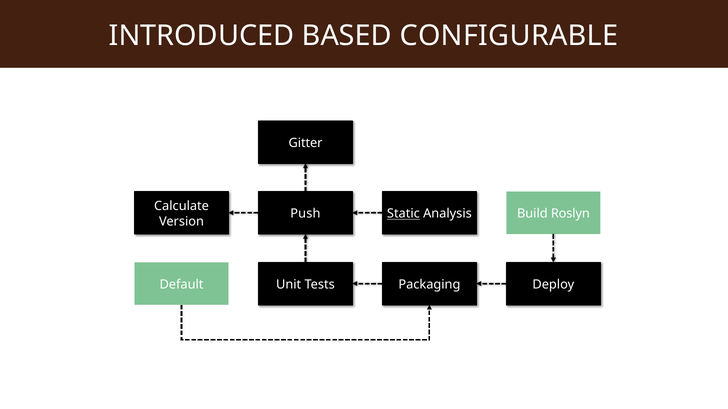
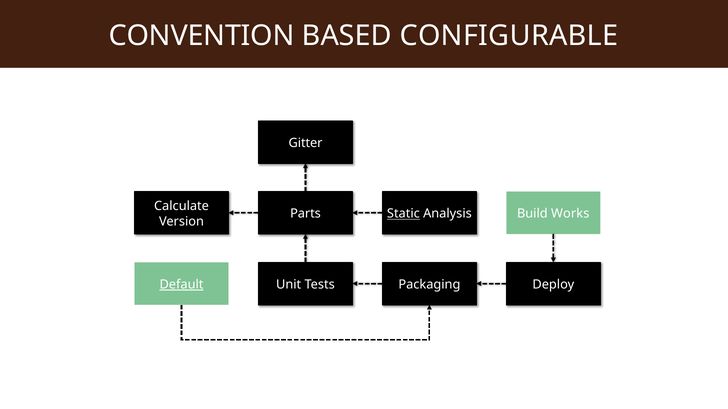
INTRODUCED: INTRODUCED -> CONVENTION (202, 36)
Push: Push -> Parts (305, 214)
Roslyn: Roslyn -> Works (570, 214)
Default underline: none -> present (182, 285)
